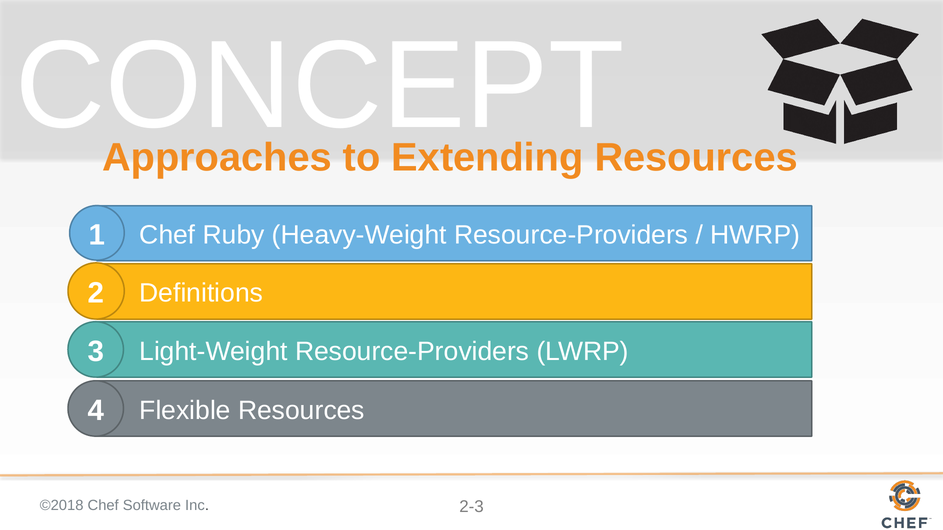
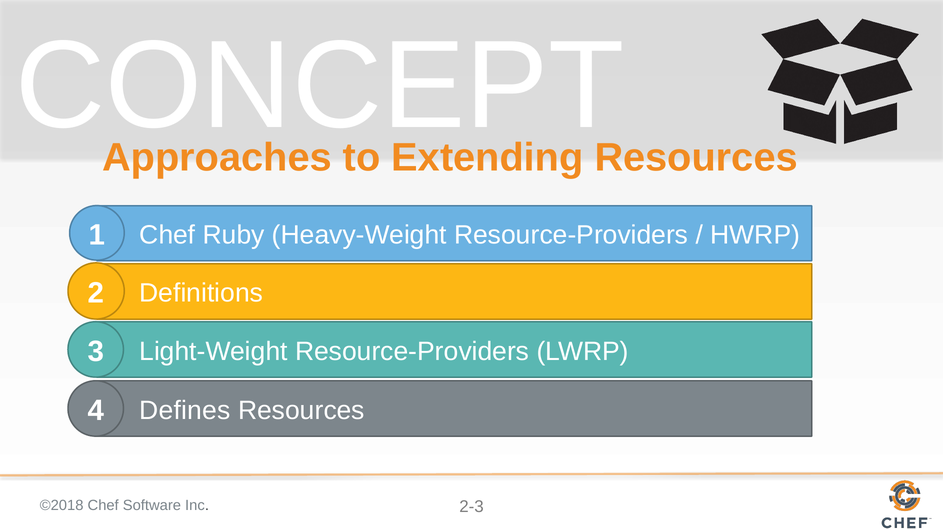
Flexible: Flexible -> Defines (185, 411)
